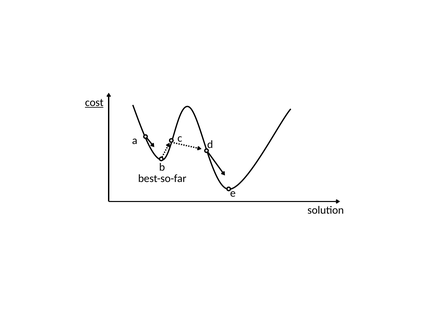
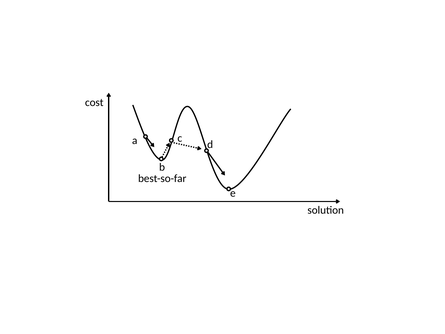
cost underline: present -> none (94, 102)
